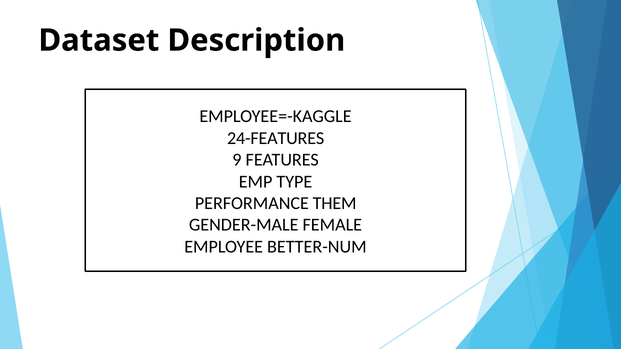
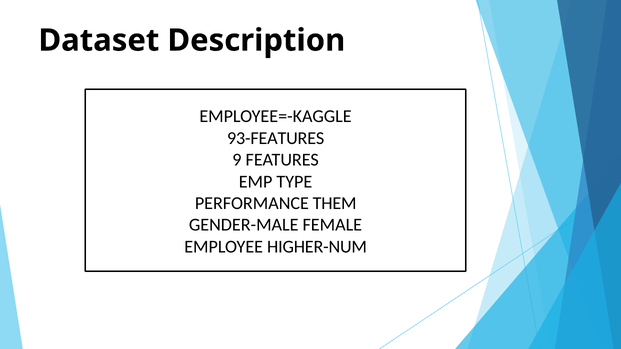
24-FEATURES: 24-FEATURES -> 93-FEATURES (276, 138)
BETTER-NUM: BETTER-NUM -> HIGHER-NUM (317, 247)
